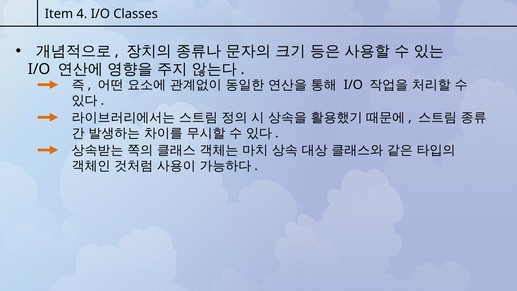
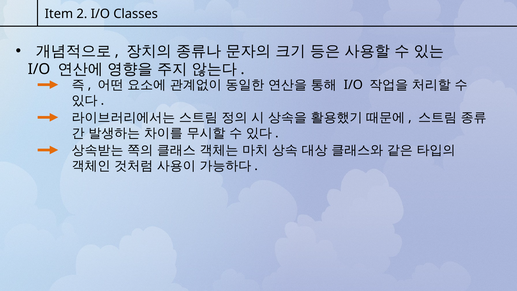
4: 4 -> 2 (82, 14)
